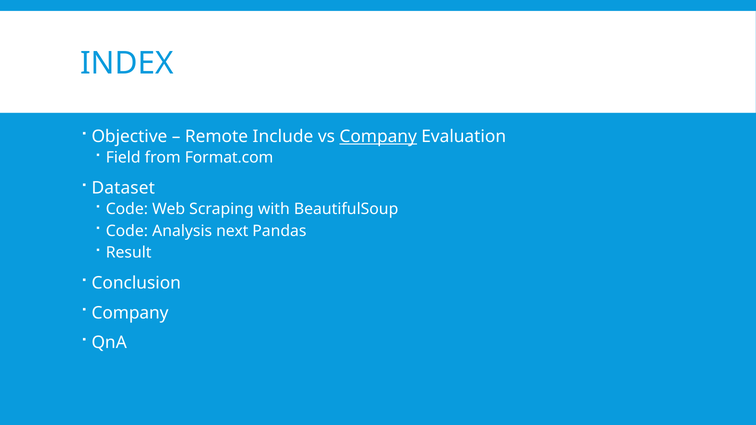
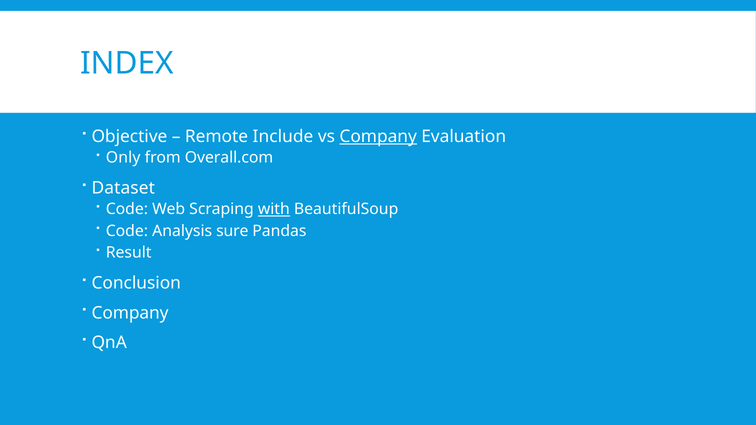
Field: Field -> Only (123, 158)
Format.com: Format.com -> Overall.com (229, 158)
with underline: none -> present (274, 209)
next: next -> sure (232, 231)
